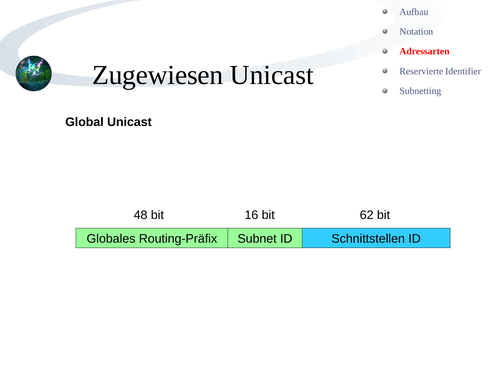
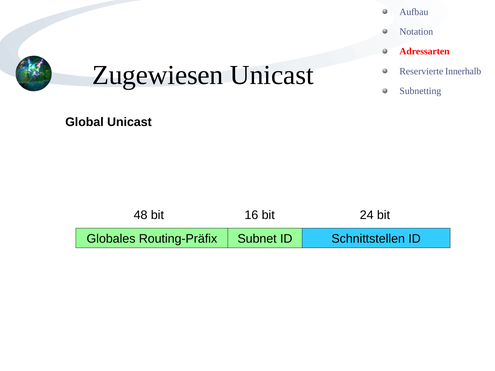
Identifier: Identifier -> Innerhalb (463, 71)
62: 62 -> 24 (367, 215)
